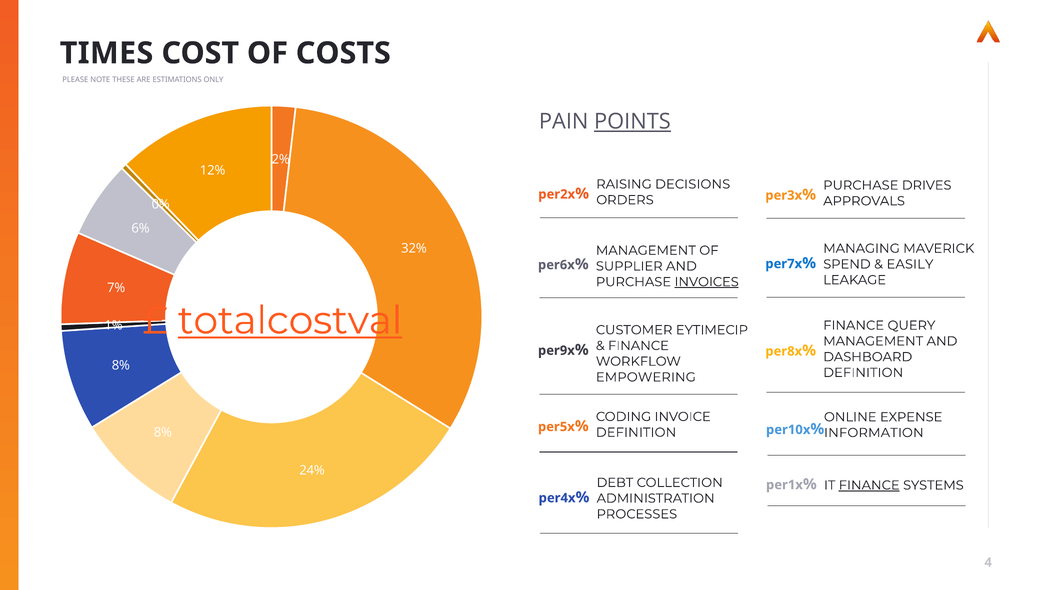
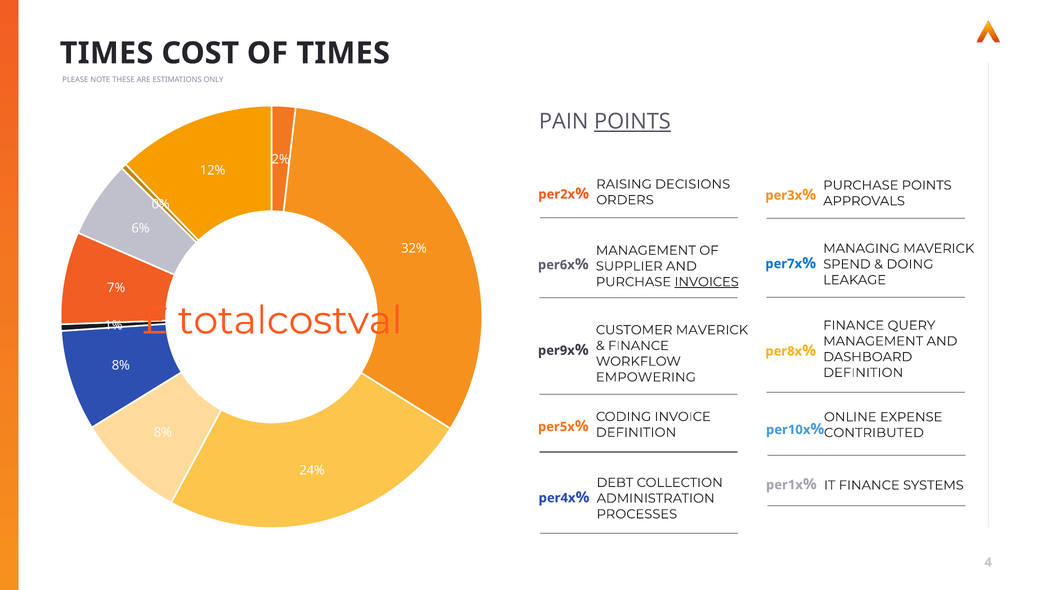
OF COSTS: COSTS -> TIMES (343, 53)
DRIVES: DRIVES -> POINTS (927, 185)
EASILY: EASILY -> DOING (910, 264)
totalcostval underline: present -> none (290, 320)
EYTIMECIP: EYTIMECIP -> MAVERICK (712, 330)
INFORMATION: INFORMATION -> CONTRIBUTED (874, 432)
FINANCE underline: present -> none (869, 485)
